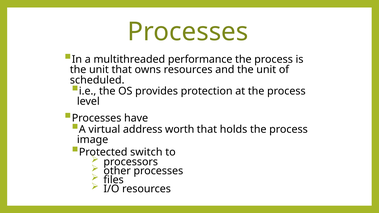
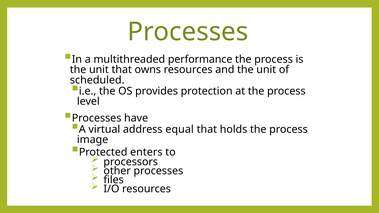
worth: worth -> equal (180, 129)
switch: switch -> enters (146, 152)
